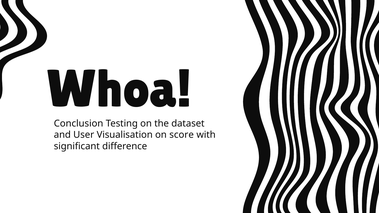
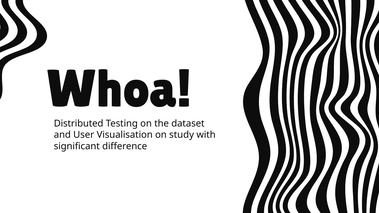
Conclusion: Conclusion -> Distributed (79, 124)
score: score -> study (182, 135)
